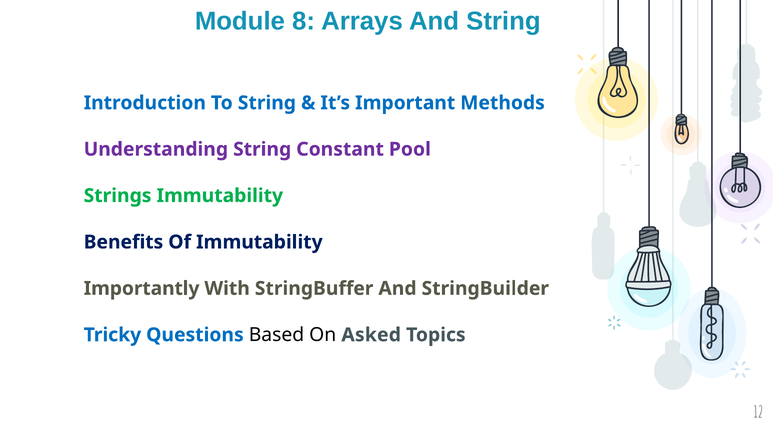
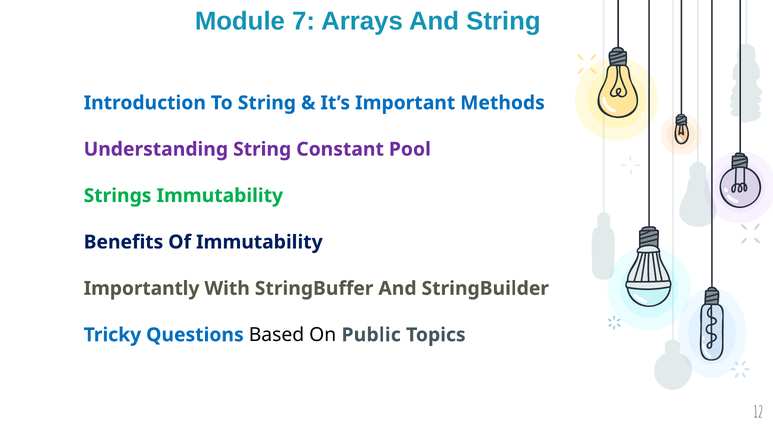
8: 8 -> 7 (304, 21)
Asked: Asked -> Public (371, 335)
